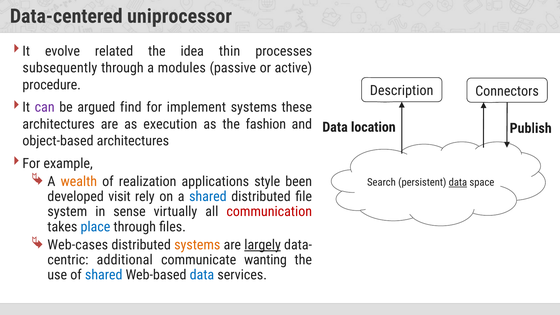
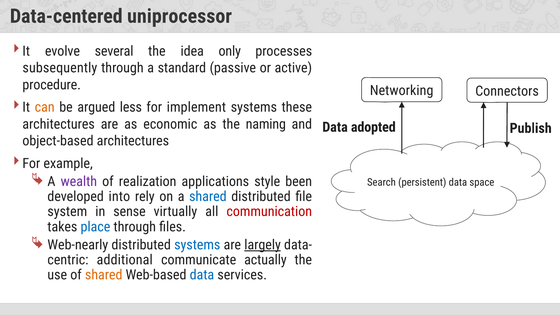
related: related -> several (114, 51)
thin: thin -> only (230, 51)
modules: modules -> standard (182, 68)
Description: Description -> Networking (402, 91)
can colour: purple -> orange (45, 107)
find: find -> less (131, 107)
execution: execution -> economic (170, 124)
fashion: fashion -> naming (266, 124)
location: location -> adopted (373, 127)
wealth colour: orange -> purple (79, 181)
data underline: present -> none (458, 182)
visit: visit -> into (119, 197)
Web-cases: Web-cases -> Web-nearly (78, 245)
systems colour: orange -> blue (197, 245)
wanting: wanting -> actually (265, 260)
shared colour: blue -> orange (104, 275)
